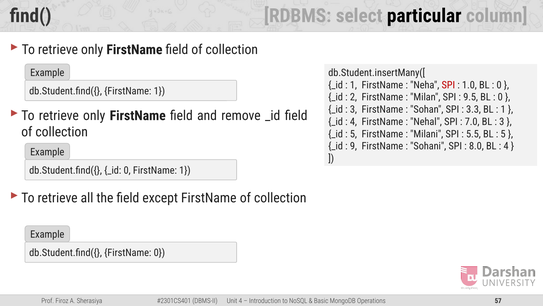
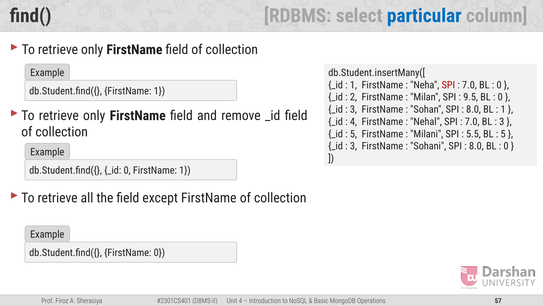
particular colour: black -> blue (424, 16)
1.0: 1.0 -> 7.0 (469, 85)
3.3: 3.3 -> 8.0 (474, 109)
9: 9 -> 3 (353, 146)
4: 4 -> 0 (506, 146)
